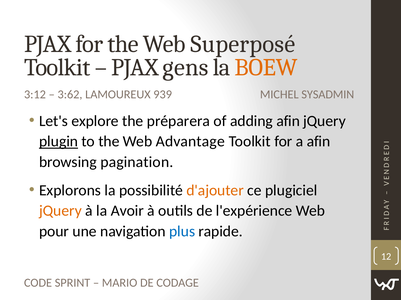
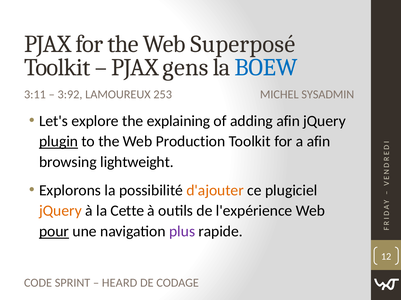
BOEW colour: orange -> blue (266, 68)
3:12: 3:12 -> 3:11 (35, 95)
3:62: 3:62 -> 3:92 (70, 95)
939: 939 -> 253 (163, 95)
préparera: préparera -> explaining (179, 121)
Advantage: Advantage -> Production (190, 142)
pagination: pagination -> lightweight (137, 162)
Avoir: Avoir -> Cette (127, 211)
pour underline: none -> present (54, 232)
plus colour: blue -> purple (182, 232)
MARIO: MARIO -> HEARD (120, 284)
